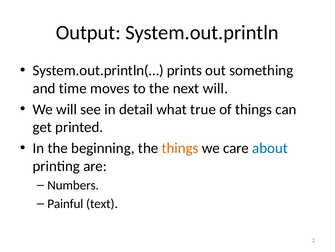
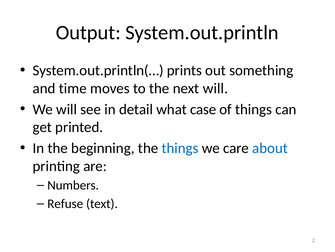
true: true -> case (203, 109)
things colour: orange -> blue (180, 148)
Painful: Painful -> Refuse (65, 203)
